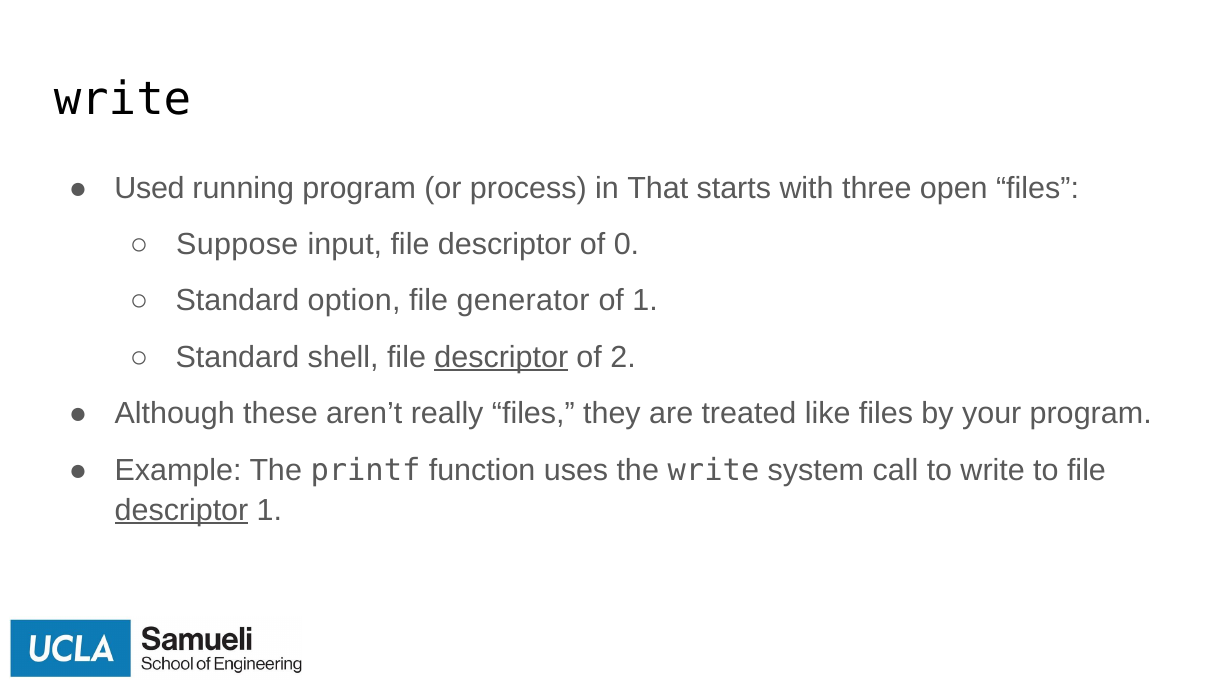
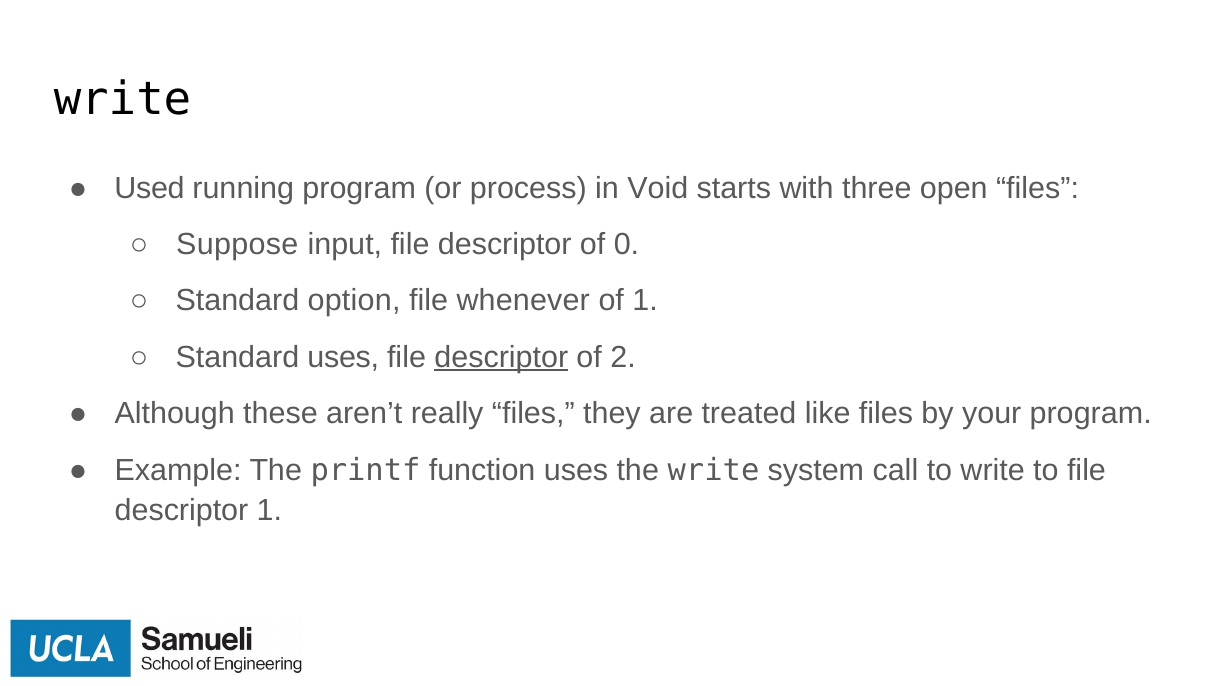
That: That -> Void (658, 188)
generator: generator -> whenever (523, 301)
Standard shell: shell -> uses (343, 357)
descriptor underline: present -> none (181, 510)
